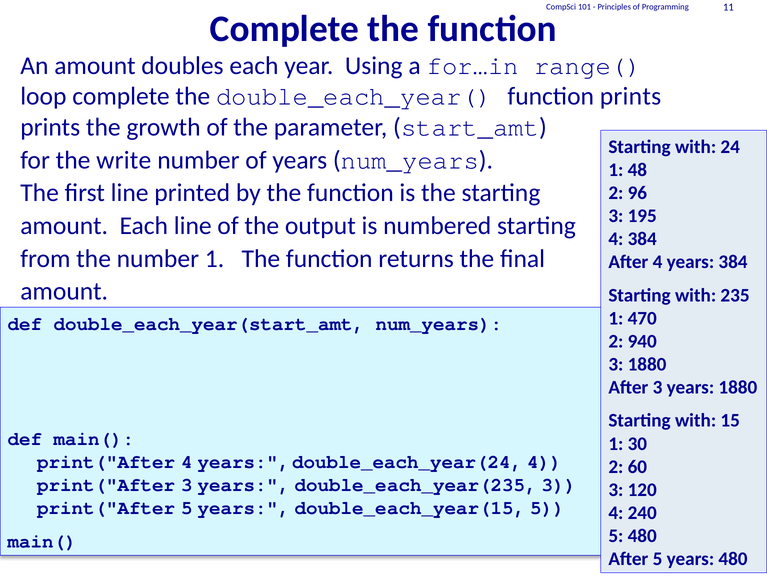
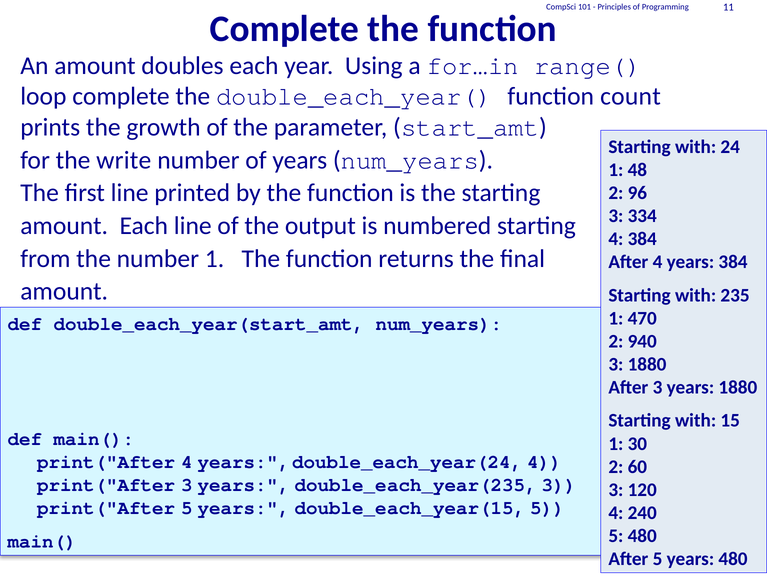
function prints: prints -> count (630, 96)
195: 195 -> 334 (642, 216)
